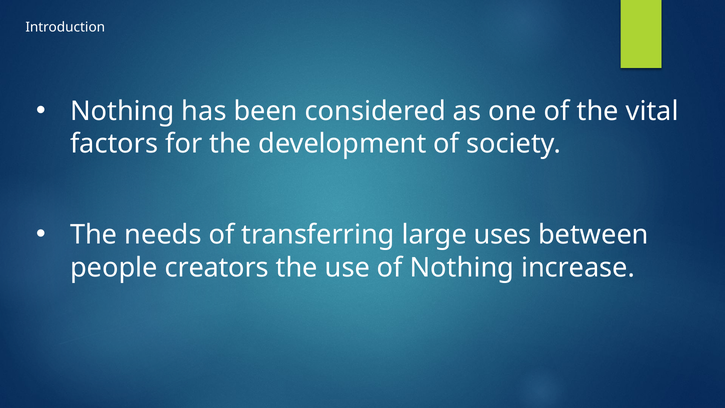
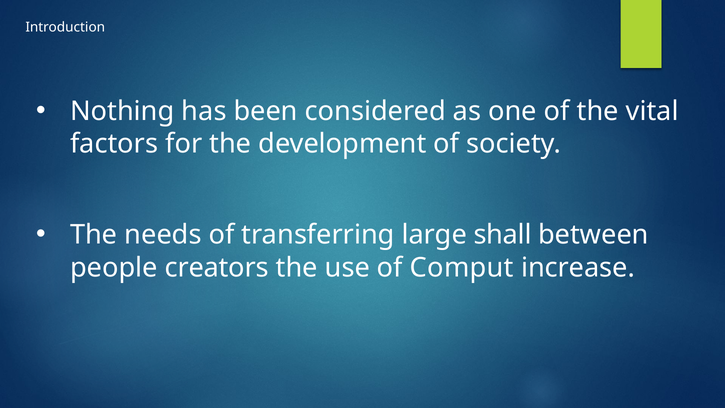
uses: uses -> shall (503, 235)
of Nothing: Nothing -> Comput (462, 267)
